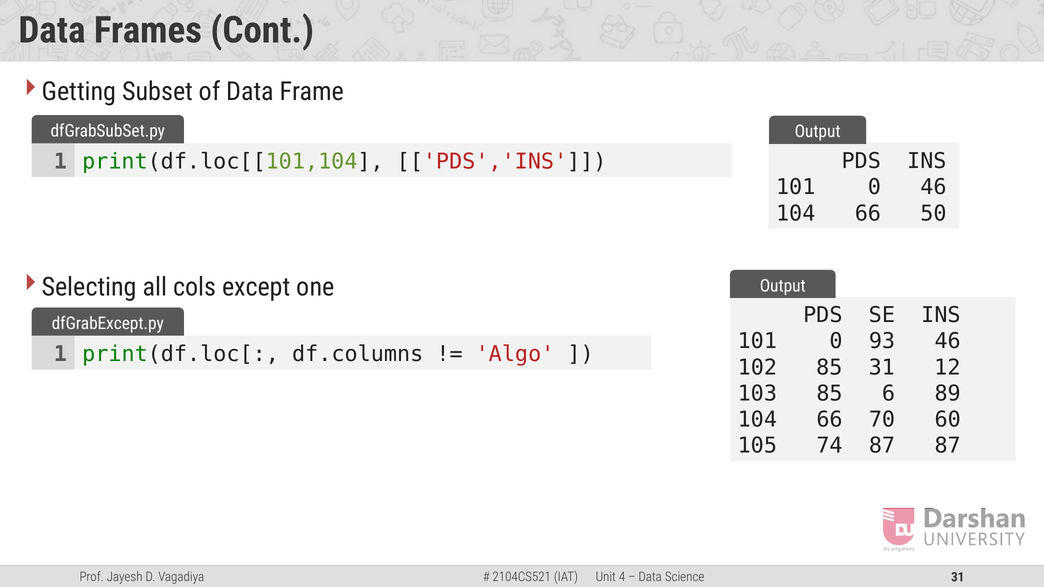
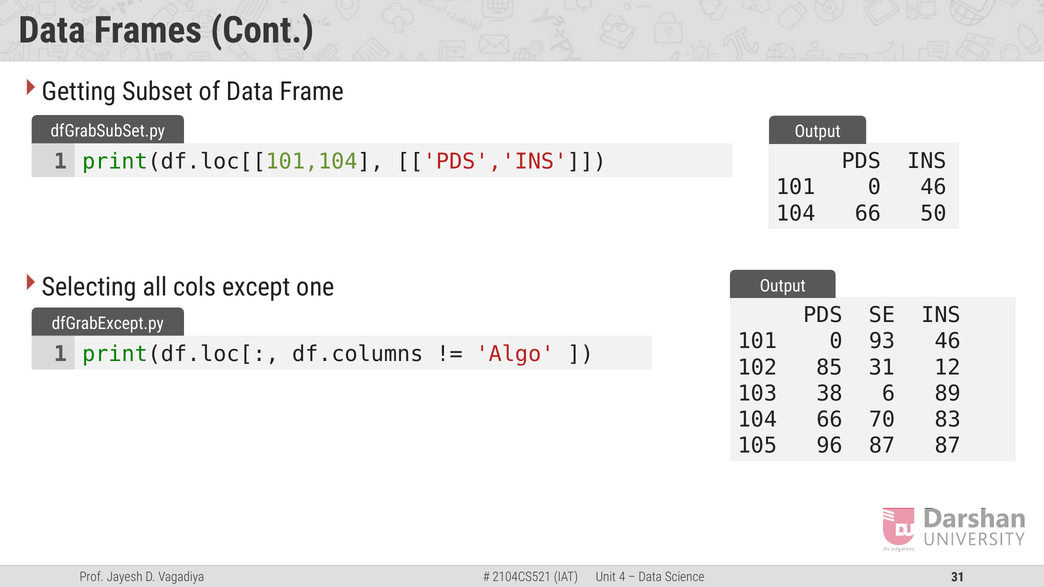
103 85: 85 -> 38 (830, 394)
60: 60 -> 83 (948, 420)
74: 74 -> 96 (830, 446)
